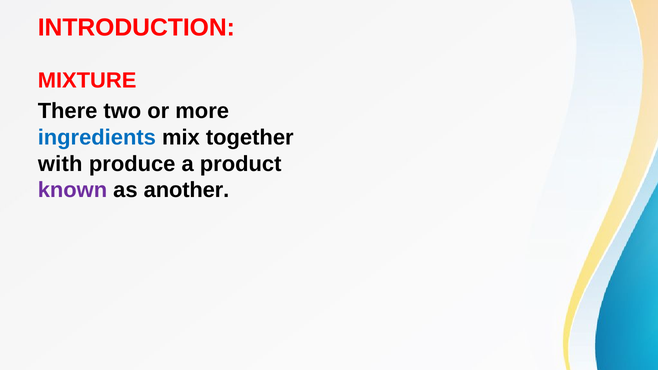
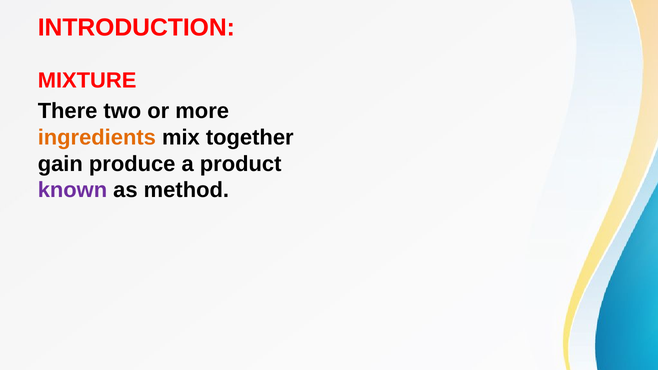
ingredients colour: blue -> orange (97, 138)
with: with -> gain (60, 164)
another: another -> method (186, 190)
